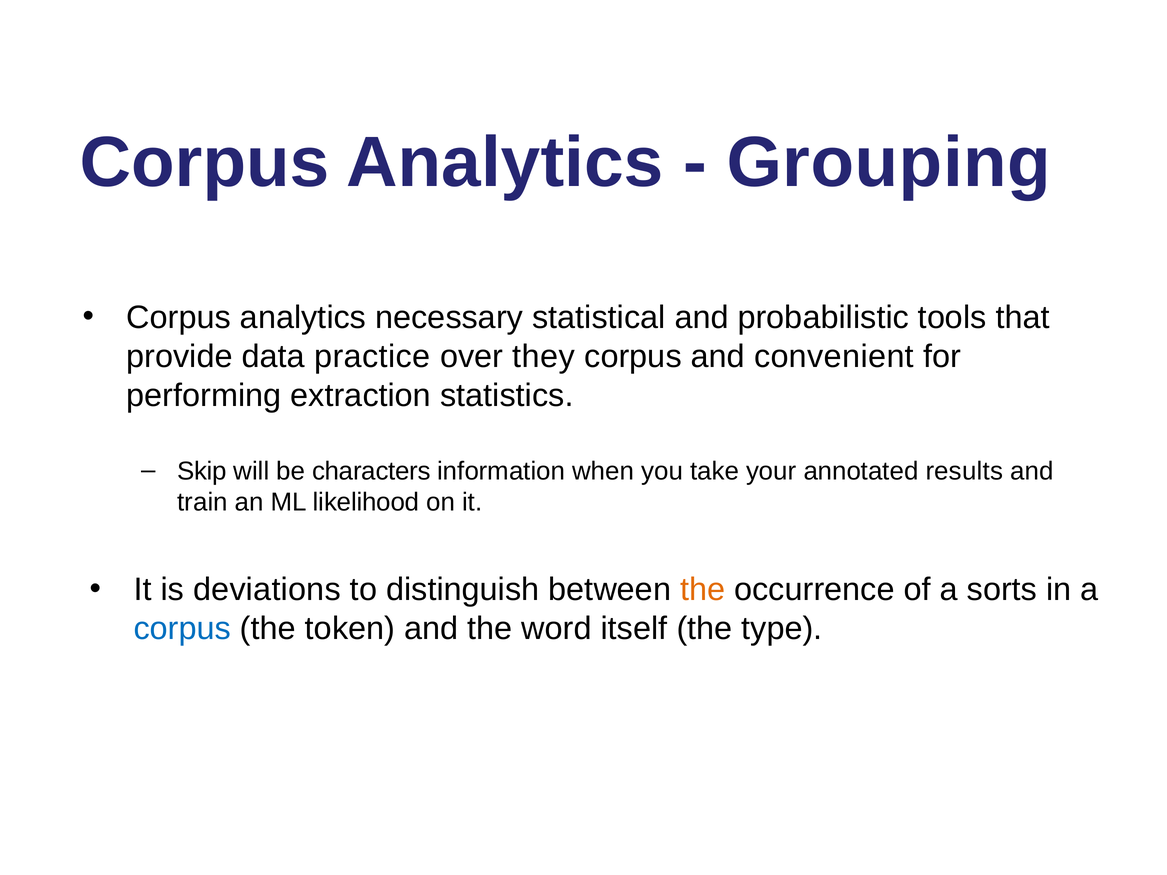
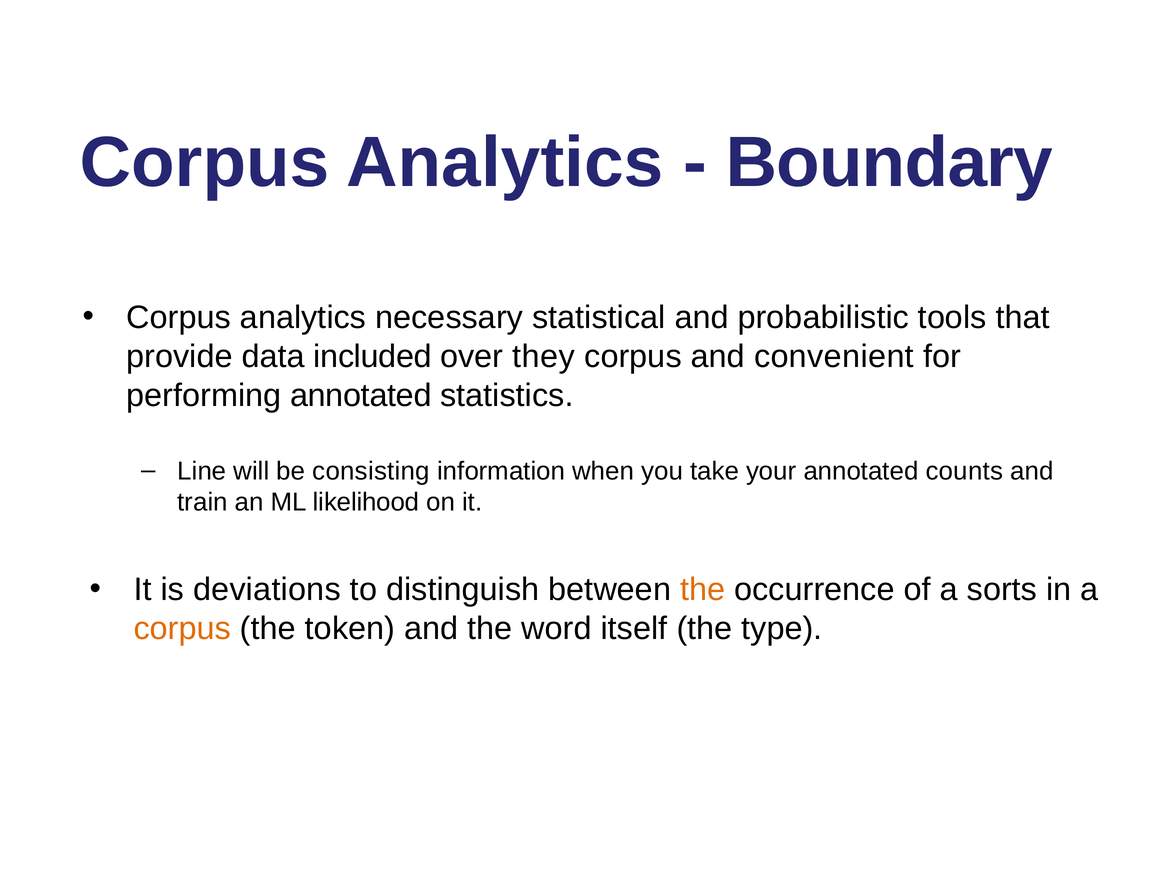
Grouping: Grouping -> Boundary (889, 163)
practice: practice -> included (373, 357)
performing extraction: extraction -> annotated (361, 395)
Skip: Skip -> Line (202, 471)
characters: characters -> consisting (371, 471)
results: results -> counts (964, 471)
corpus colour: blue -> orange (182, 629)
